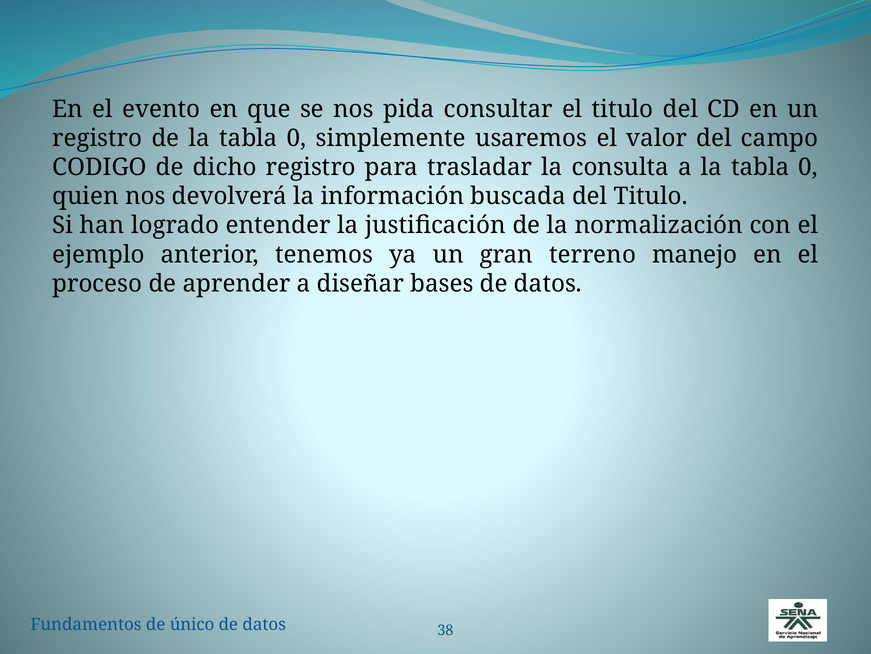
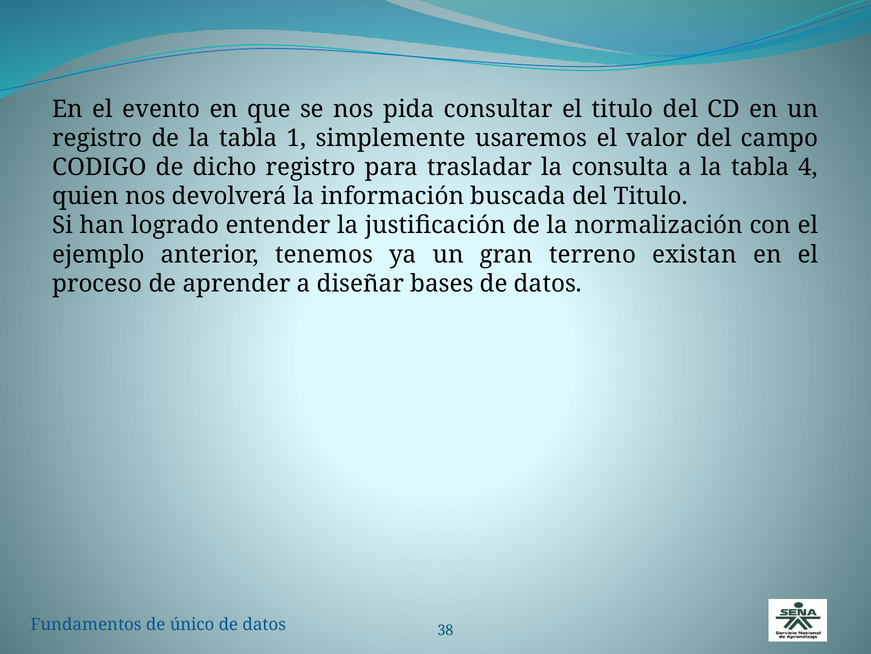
de la tabla 0: 0 -> 1 (297, 138)
a la tabla 0: 0 -> 4 (808, 167)
manejo: manejo -> existan (694, 254)
